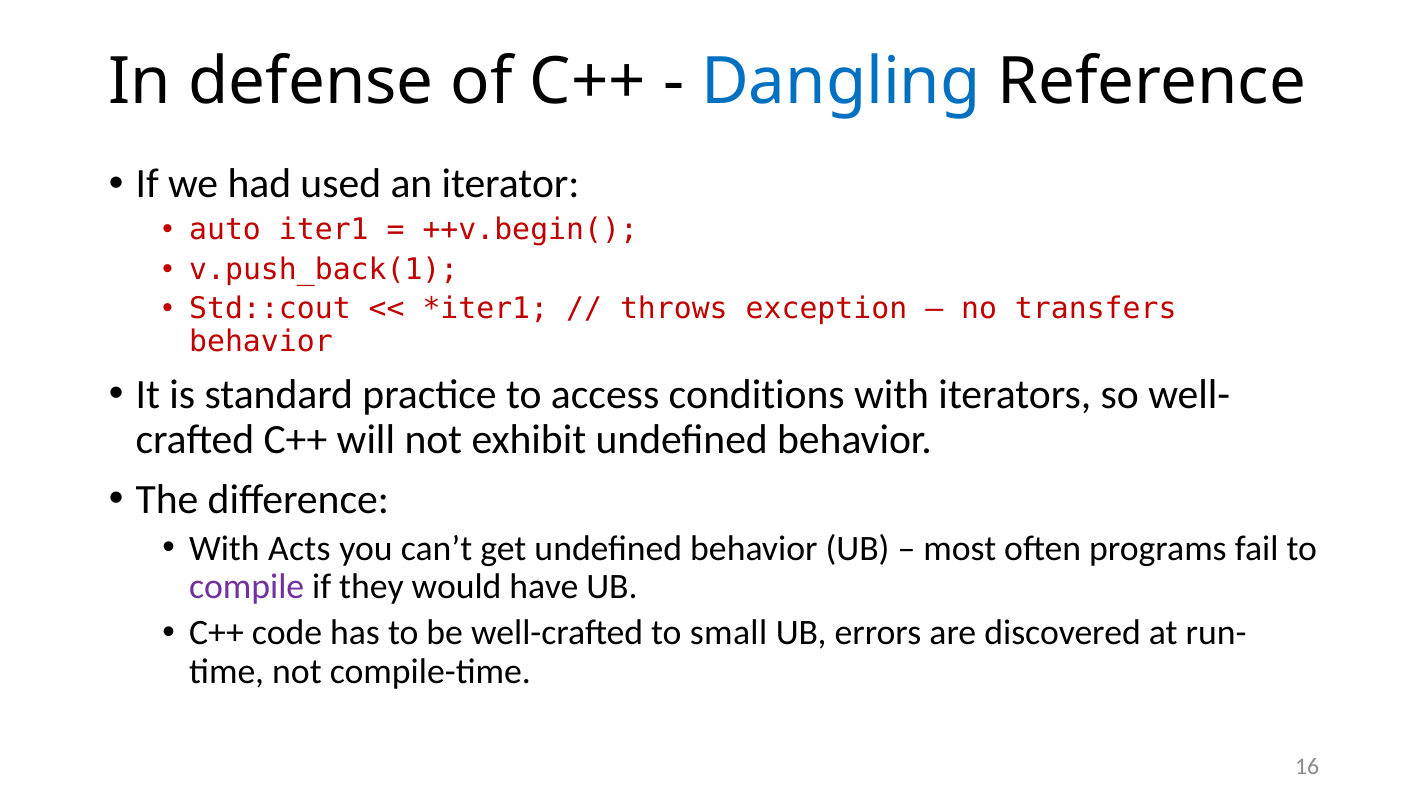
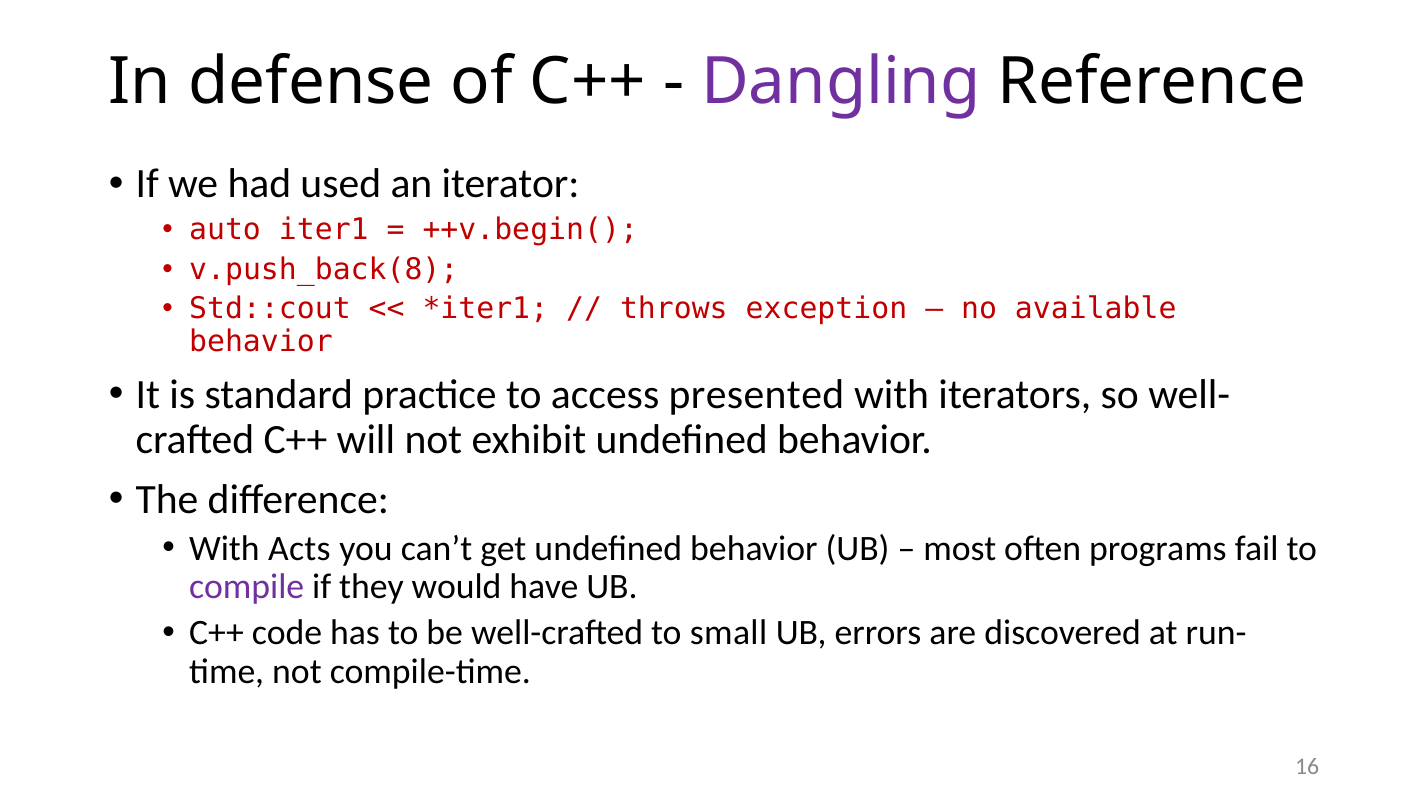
Dangling colour: blue -> purple (841, 82)
v.push_back(1: v.push_back(1 -> v.push_back(8 (324, 270)
transfers: transfers -> available (1096, 309)
conditions: conditions -> presented (756, 395)
